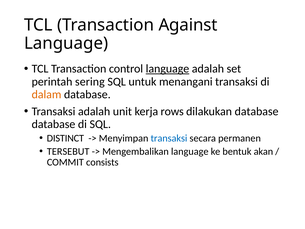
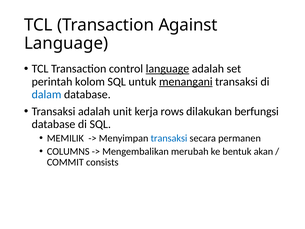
sering: sering -> kolom (90, 82)
menangani underline: none -> present (186, 82)
dalam colour: orange -> blue (47, 94)
dilakukan database: database -> berfungsi (257, 111)
DISTINCT: DISTINCT -> MEMILIK (65, 138)
TERSEBUT: TERSEBUT -> COLUMNS (68, 151)
Mengembalikan language: language -> merubah (190, 151)
